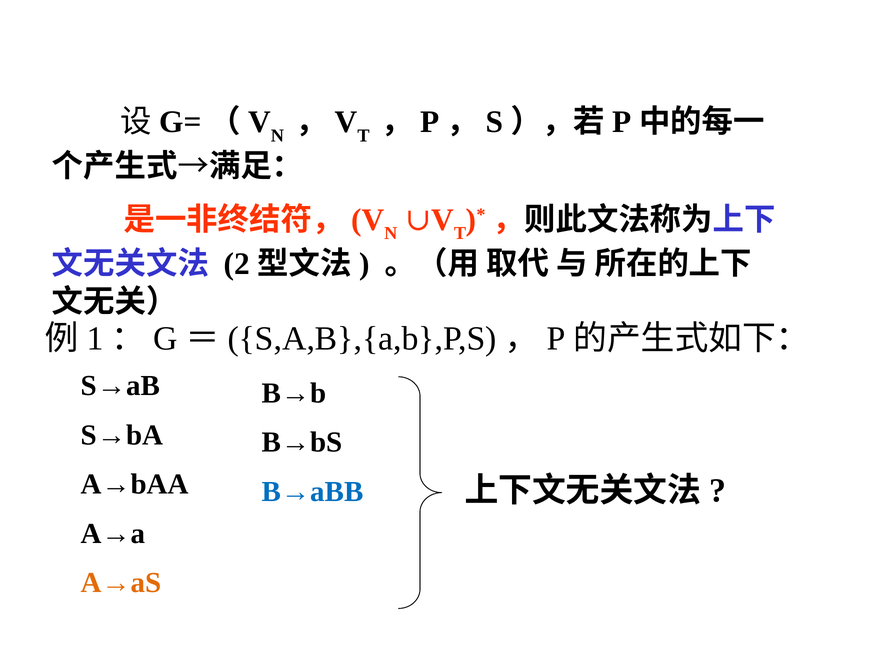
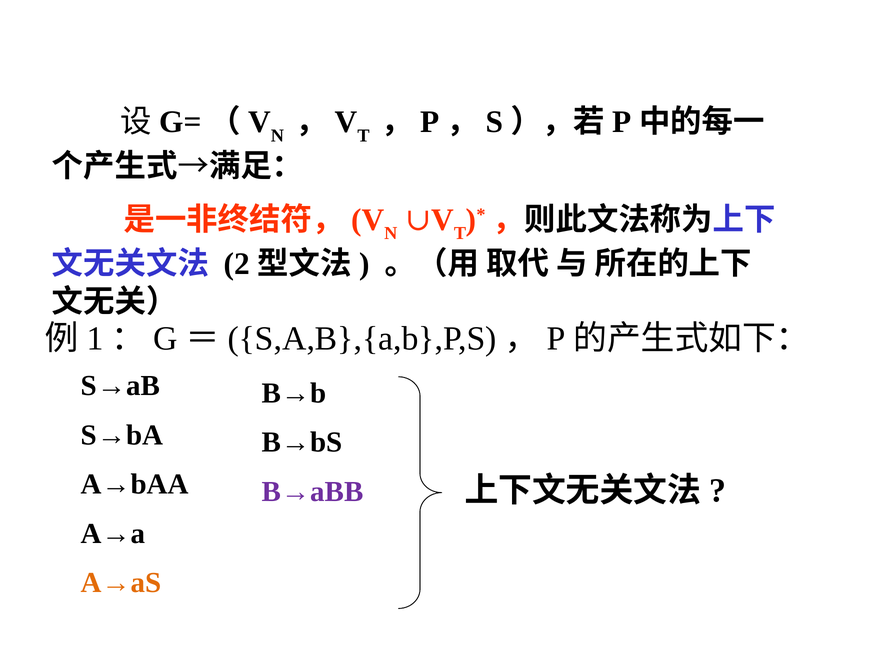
B→aBB colour: blue -> purple (313, 491)
